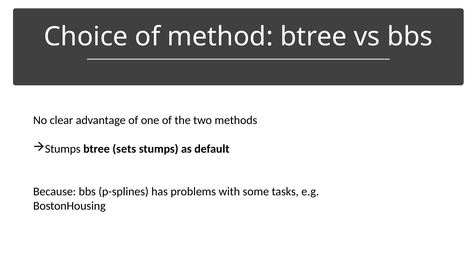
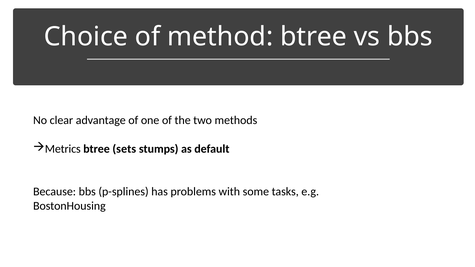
Stumps: Stumps -> Metrics (63, 149)
